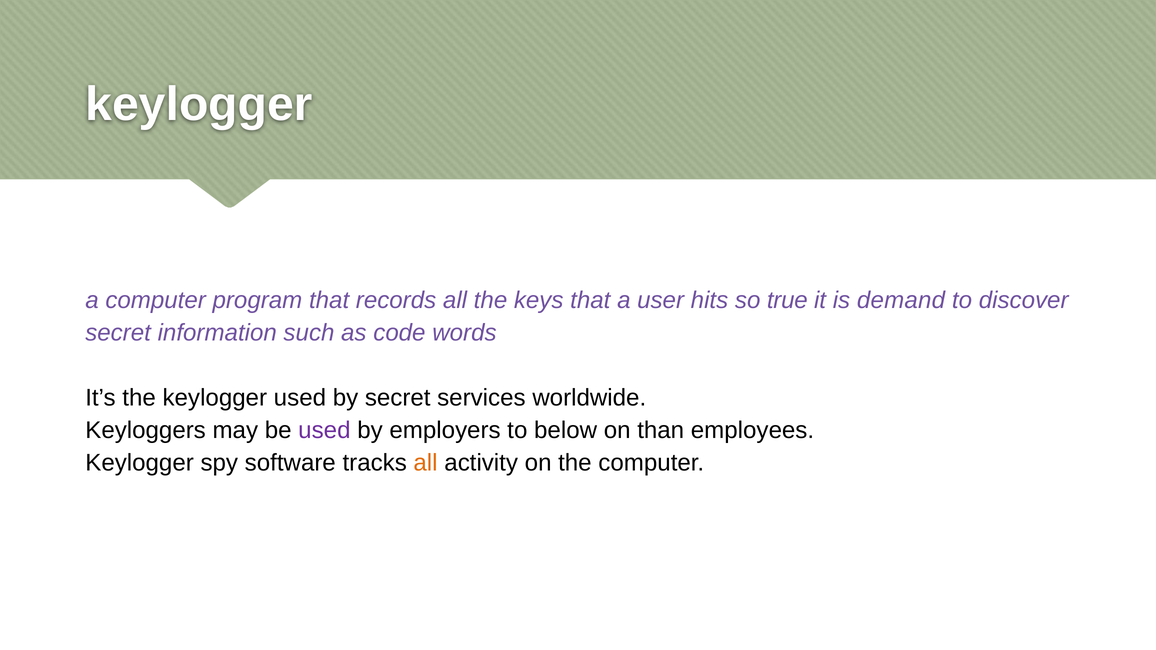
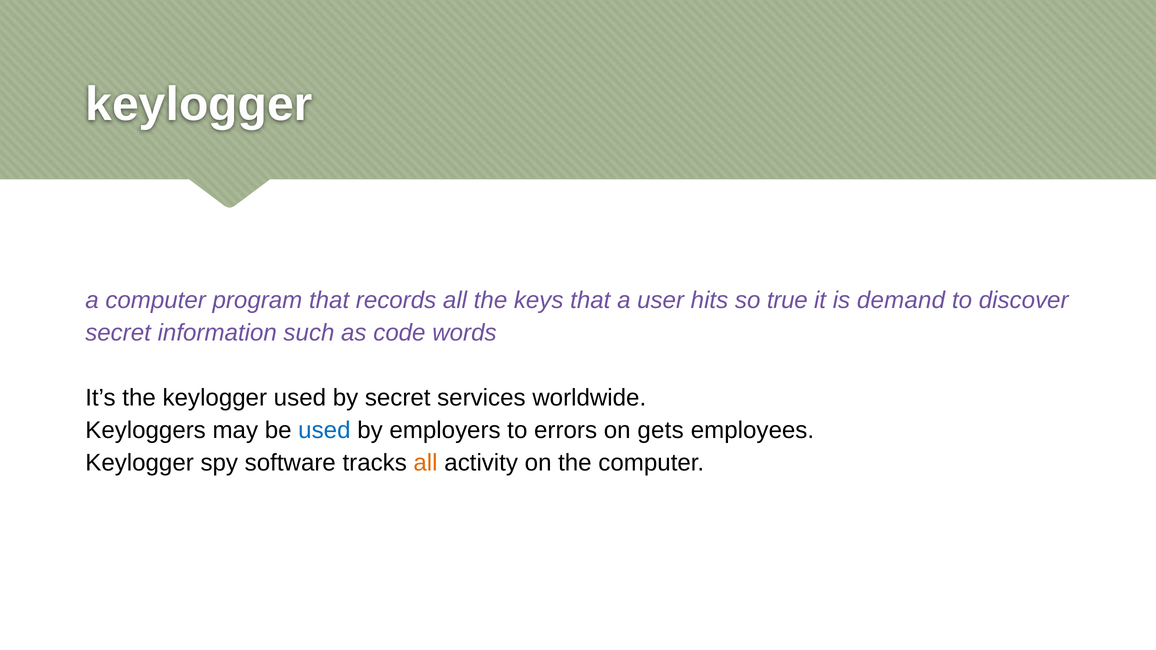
used colour: purple -> blue (324, 431)
below: below -> errors (566, 431)
than: than -> gets (661, 431)
